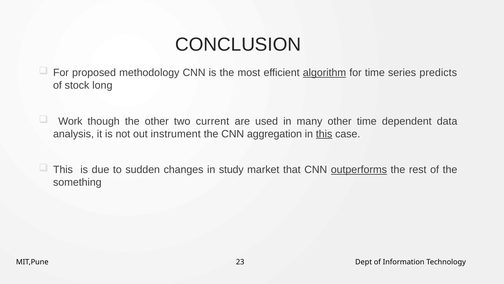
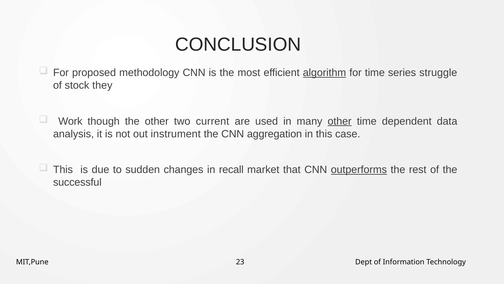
predicts: predicts -> struggle (438, 73)
long: long -> they (102, 85)
other underline: none -> present (340, 121)
this underline: present -> none (324, 134)
study: study -> recall (231, 169)
something: something -> successful (77, 182)
